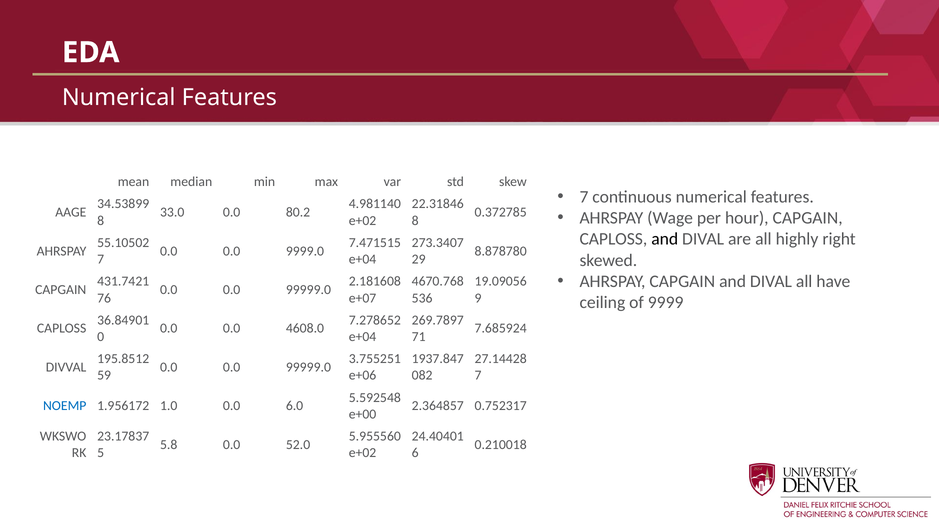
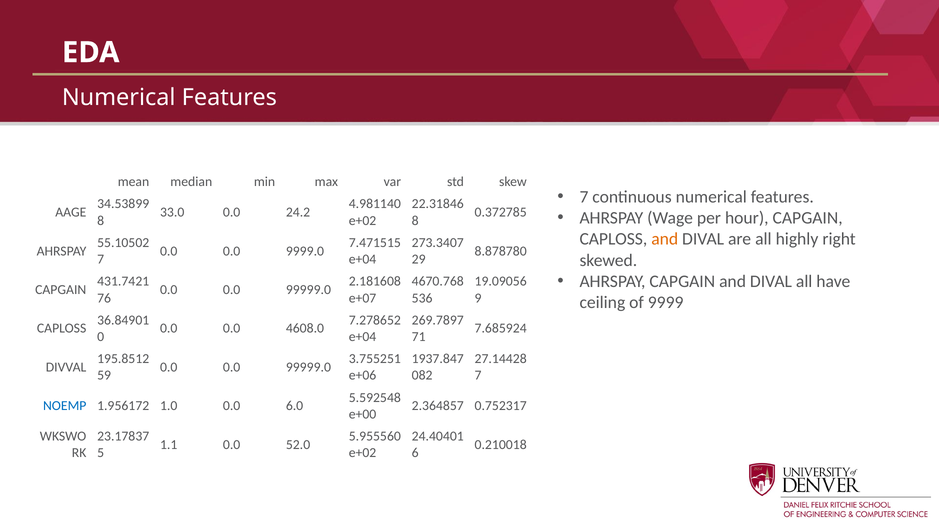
80.2: 80.2 -> 24.2 (298, 212)
and colour: black -> orange (665, 239)
5.8: 5.8 -> 1.1 (169, 445)
